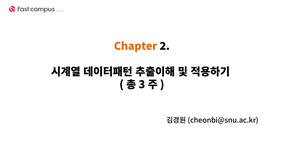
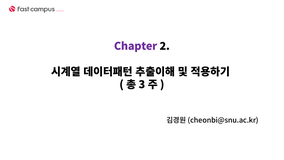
Chapter colour: orange -> purple (136, 46)
